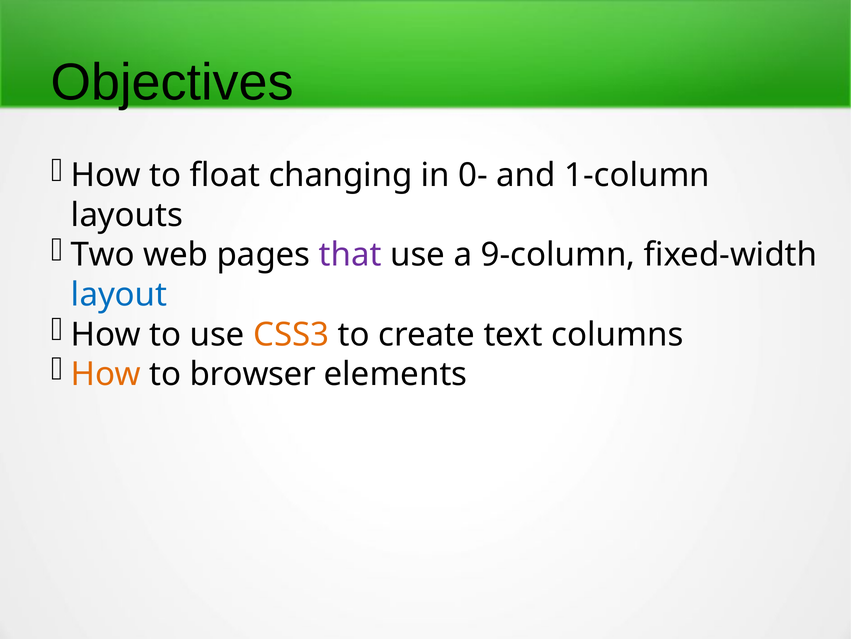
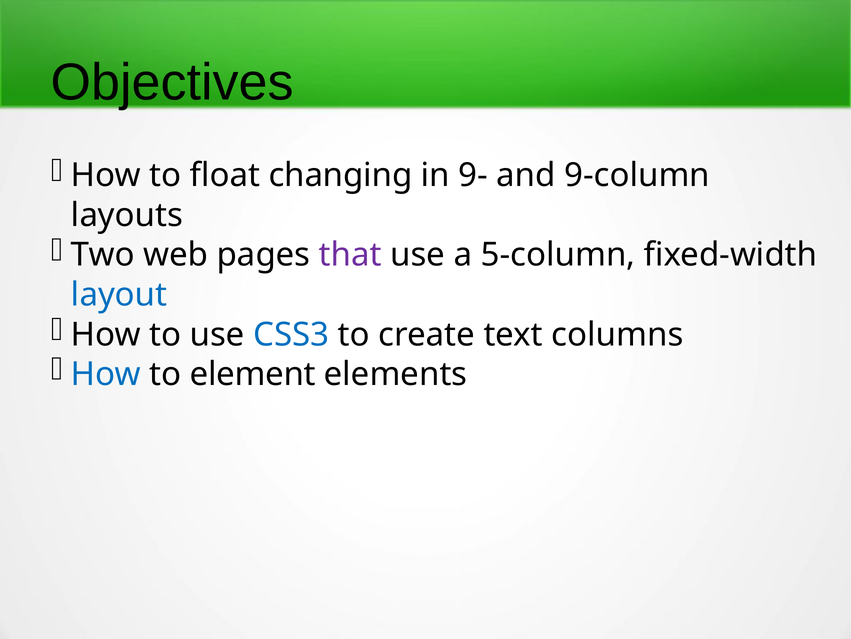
0-: 0- -> 9- (473, 175)
1-column: 1-column -> 9-column (637, 175)
9-column: 9-column -> 5-column (558, 255)
CSS3 colour: orange -> blue (291, 334)
How colour: orange -> blue (106, 374)
browser: browser -> element (253, 374)
